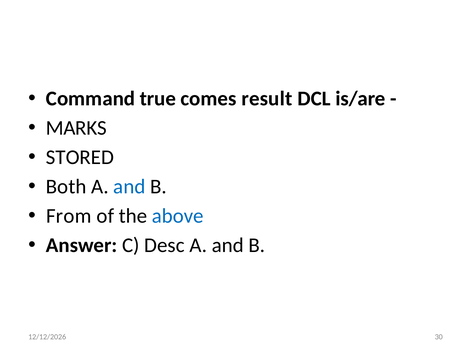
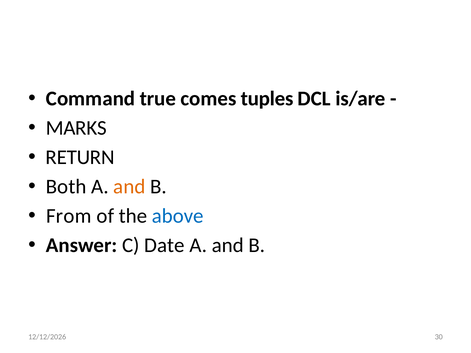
result: result -> tuples (267, 99)
STORED: STORED -> RETURN (80, 157)
and colour: blue -> orange (129, 187)
Desc: Desc -> Date (165, 245)
